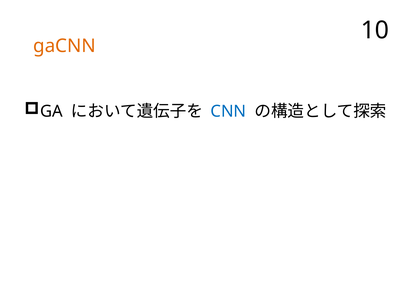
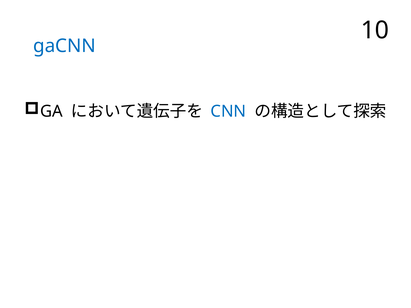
gaCNN colour: orange -> blue (65, 46)
